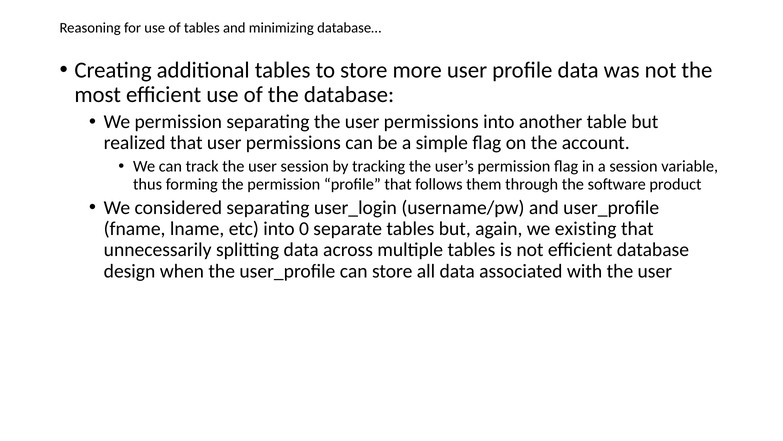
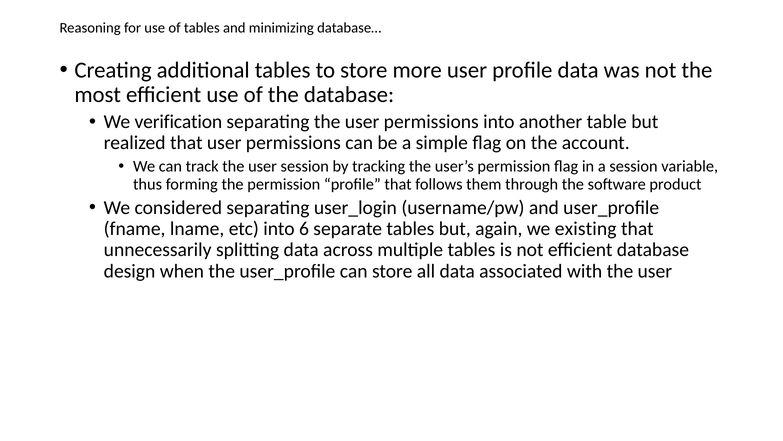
We permission: permission -> verification (178, 122)
0: 0 -> 6 (304, 228)
